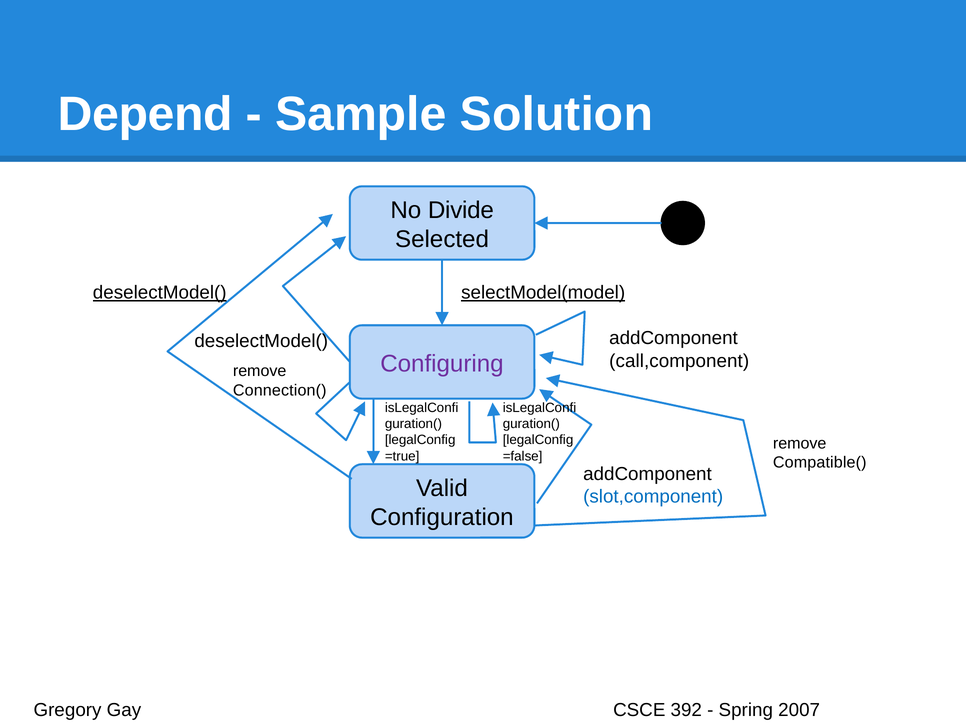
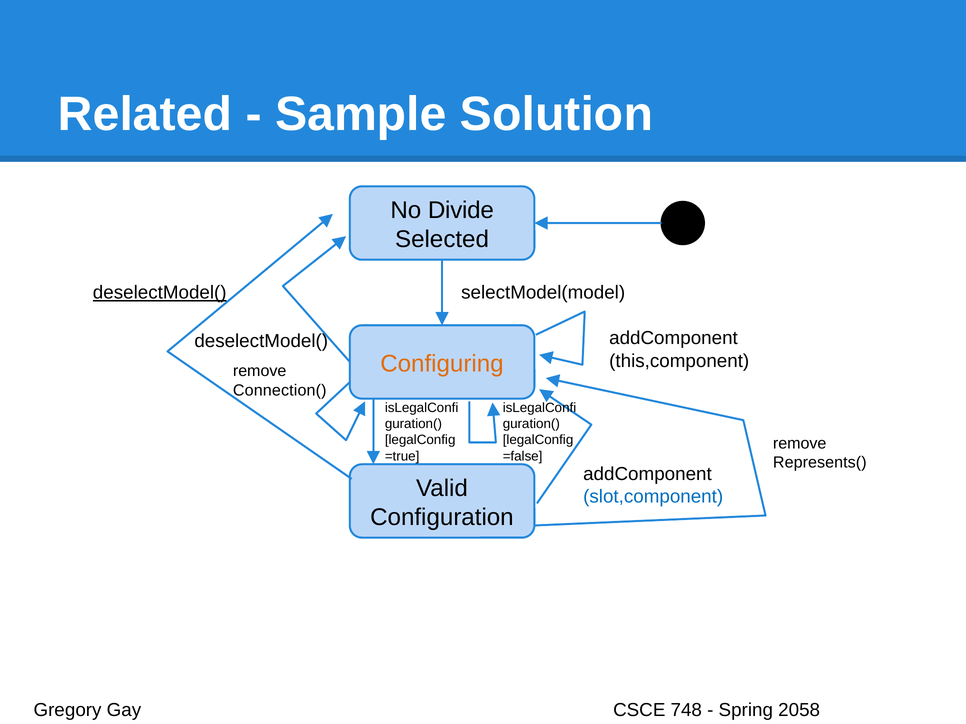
Depend: Depend -> Related (145, 115)
selectModel(model underline: present -> none (543, 293)
call,component: call,component -> this,component (679, 361)
Configuring colour: purple -> orange (442, 364)
Compatible(: Compatible( -> Represents( (820, 463)
392: 392 -> 748 (686, 710)
2007: 2007 -> 2058 (799, 710)
